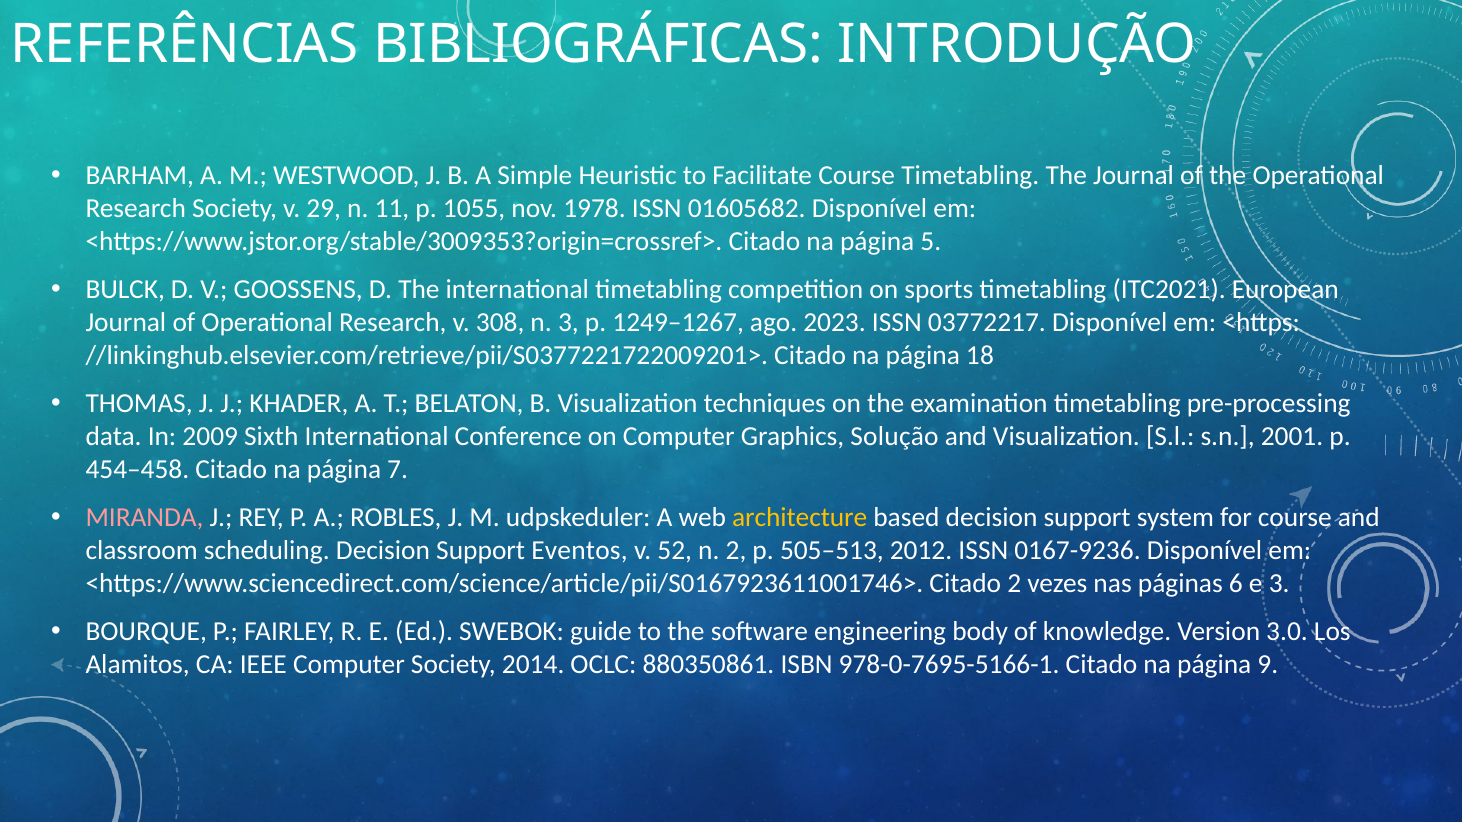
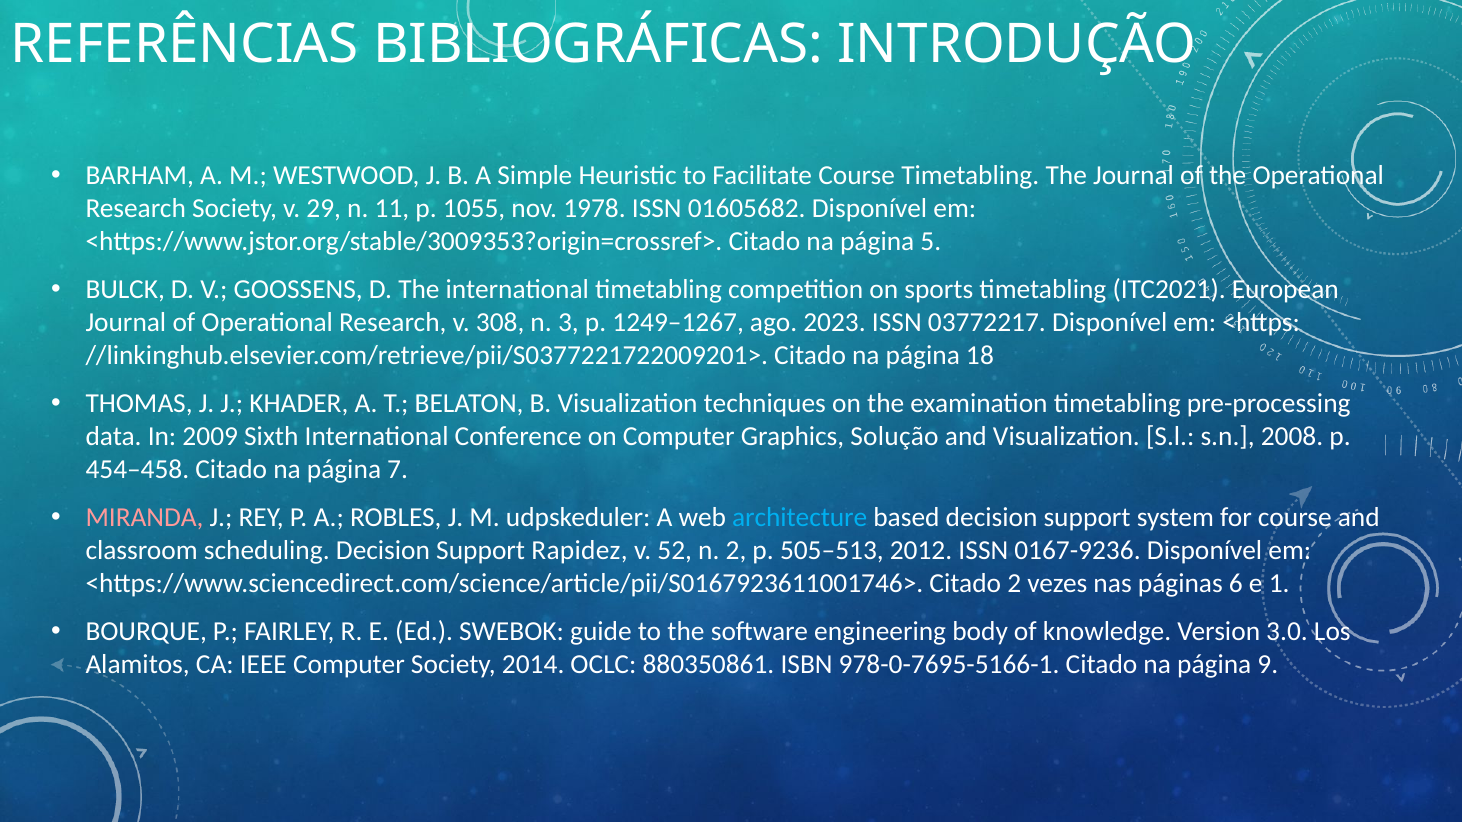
2001: 2001 -> 2008 (1292, 437)
architecture colour: yellow -> light blue (800, 518)
Eventos: Eventos -> Rapidez (579, 551)
e 3: 3 -> 1 (1279, 584)
